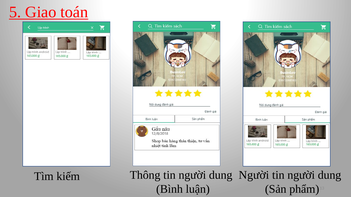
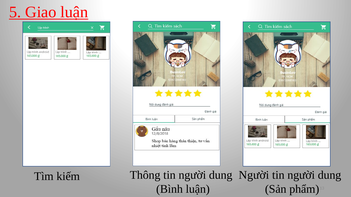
Giao toán: toán -> luận (74, 12)
